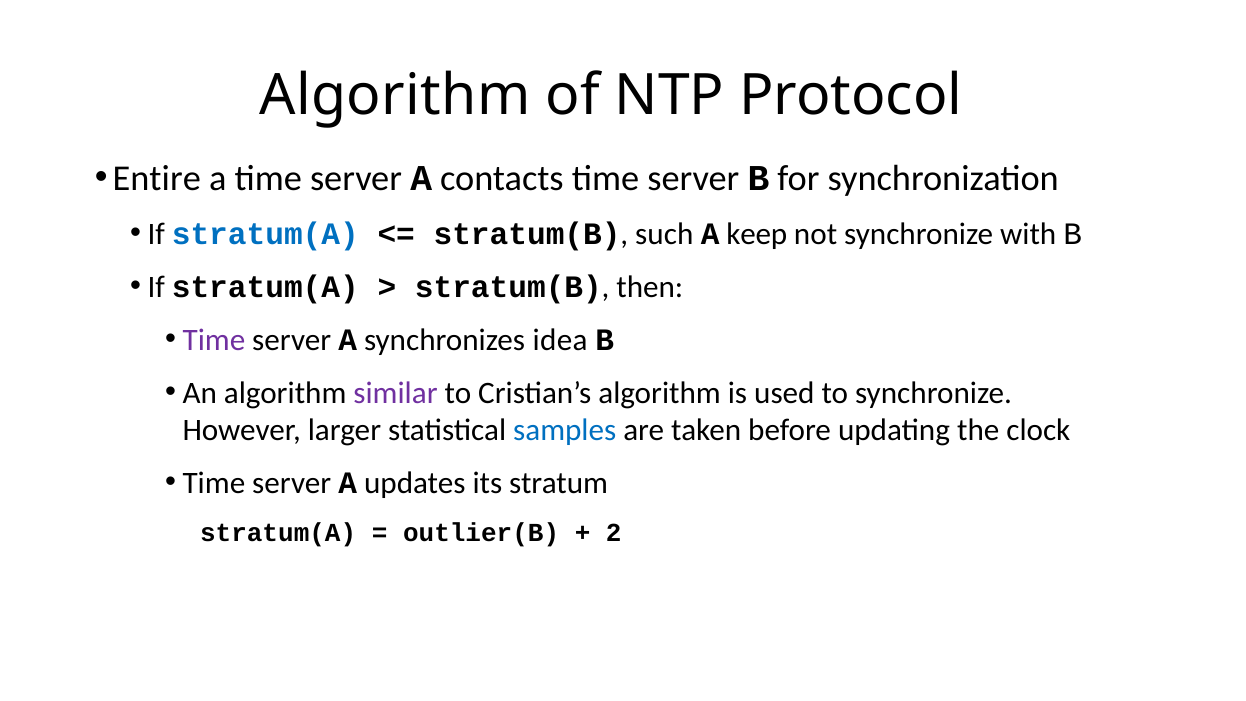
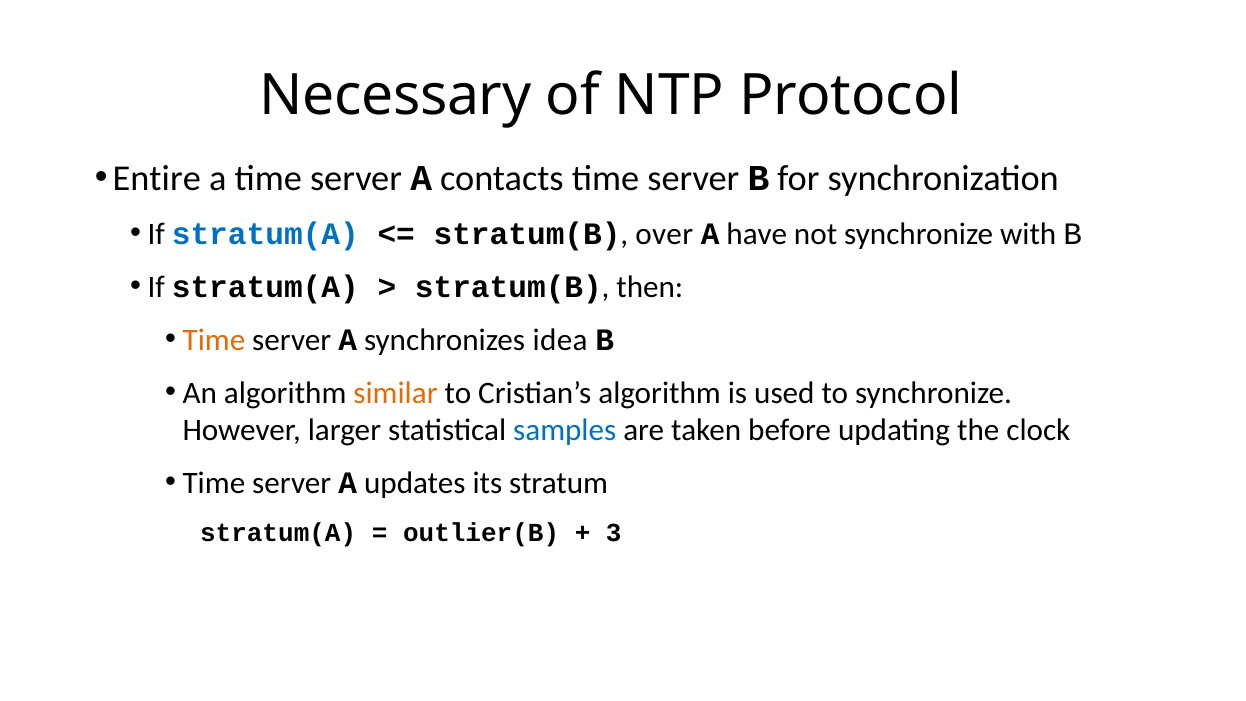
Algorithm: Algorithm -> Necessary (395, 95)
such: such -> over (664, 234)
keep: keep -> have (757, 234)
Time colour: purple -> orange (214, 340)
similar colour: purple -> orange (396, 393)
2: 2 -> 3 (614, 533)
